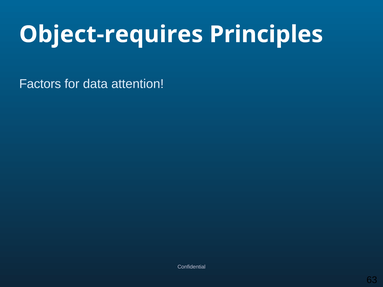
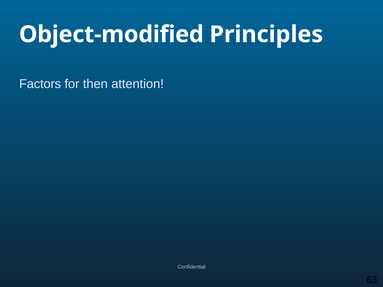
Object-requires: Object-requires -> Object-modified (111, 34)
data: data -> then (95, 84)
